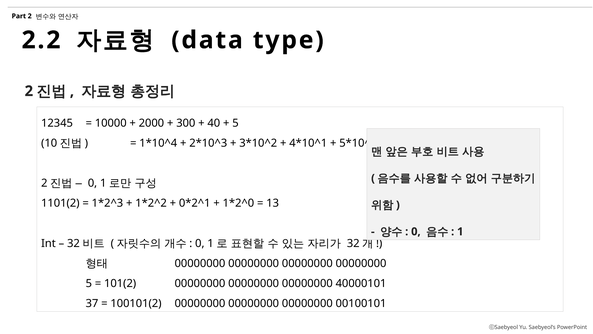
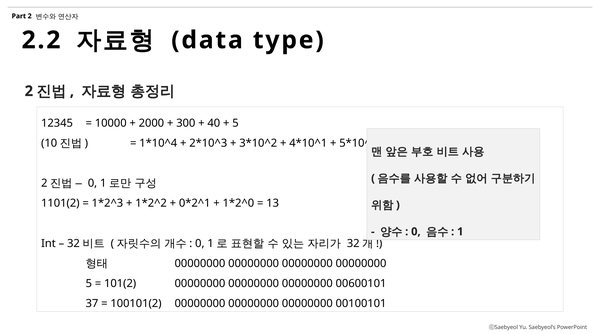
40000101: 40000101 -> 00600101 (361, 283)
